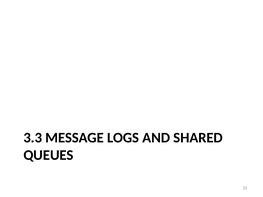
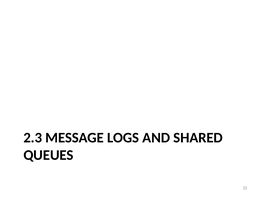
3.3: 3.3 -> 2.3 (33, 138)
